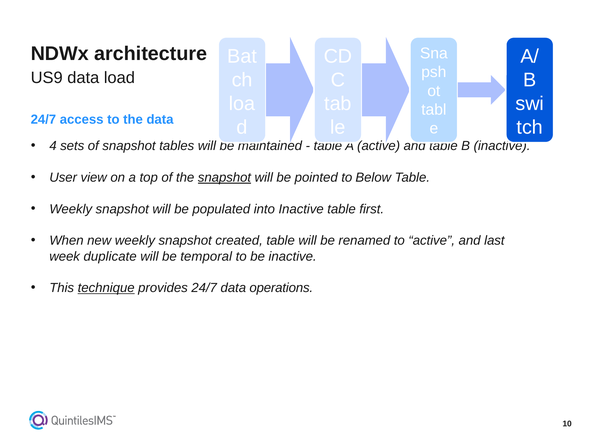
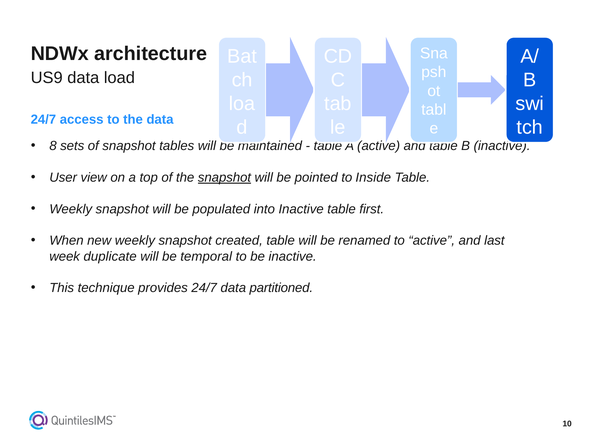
4: 4 -> 8 (53, 146)
Below: Below -> Inside (373, 177)
technique underline: present -> none (106, 288)
operations: operations -> partitioned (281, 288)
